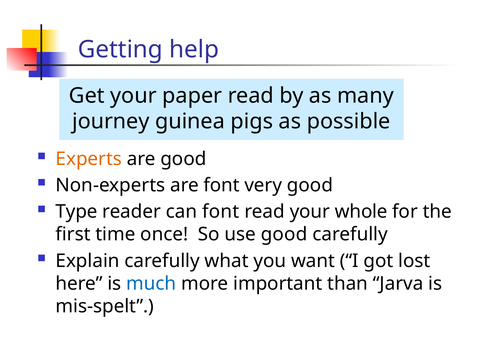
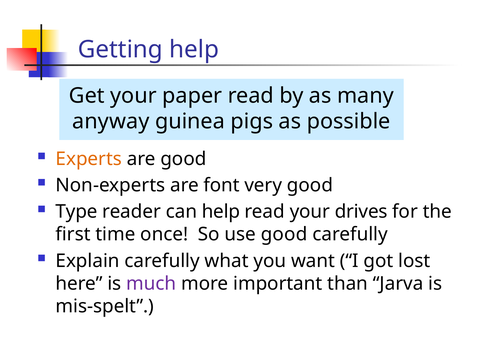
journey: journey -> anyway (111, 122)
can font: font -> help (221, 212)
whole: whole -> drives (361, 212)
much colour: blue -> purple (151, 284)
